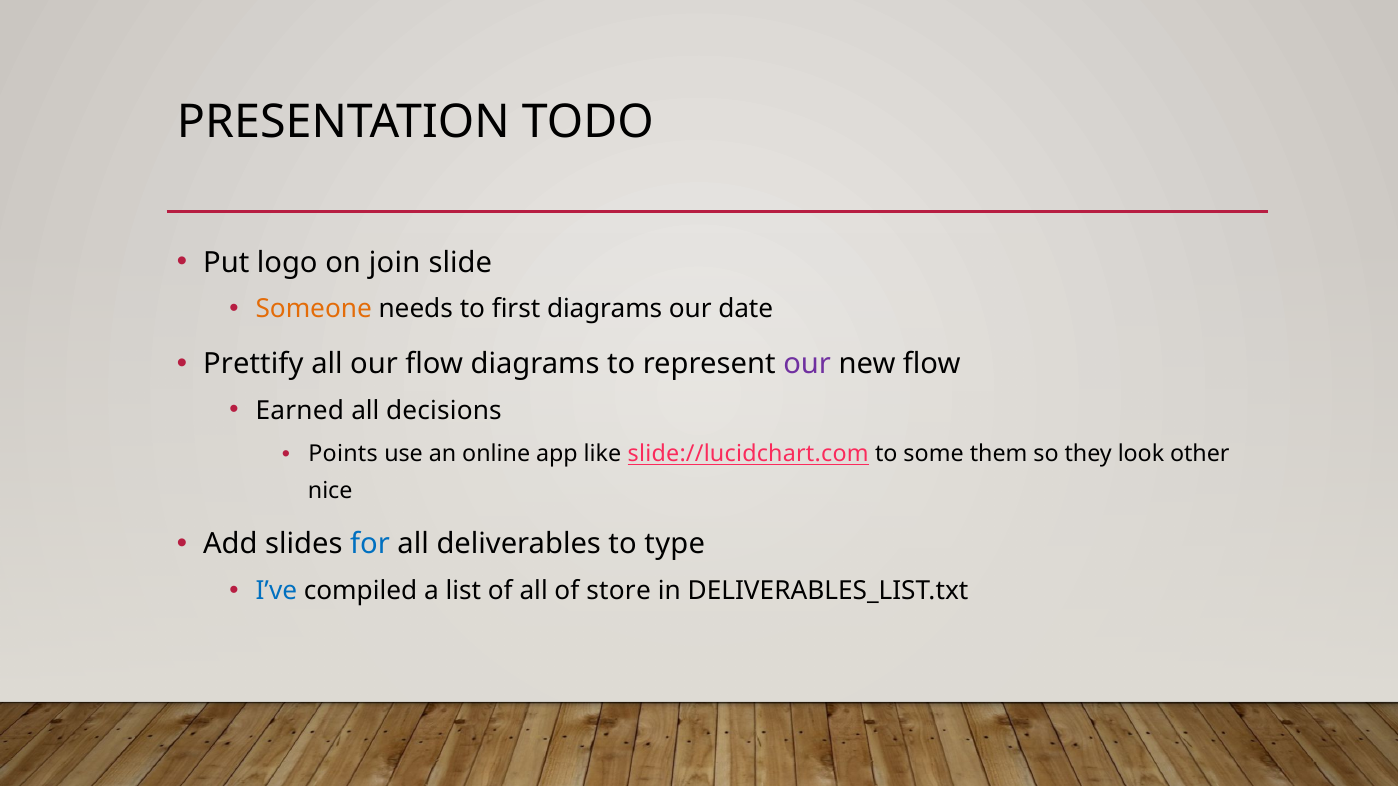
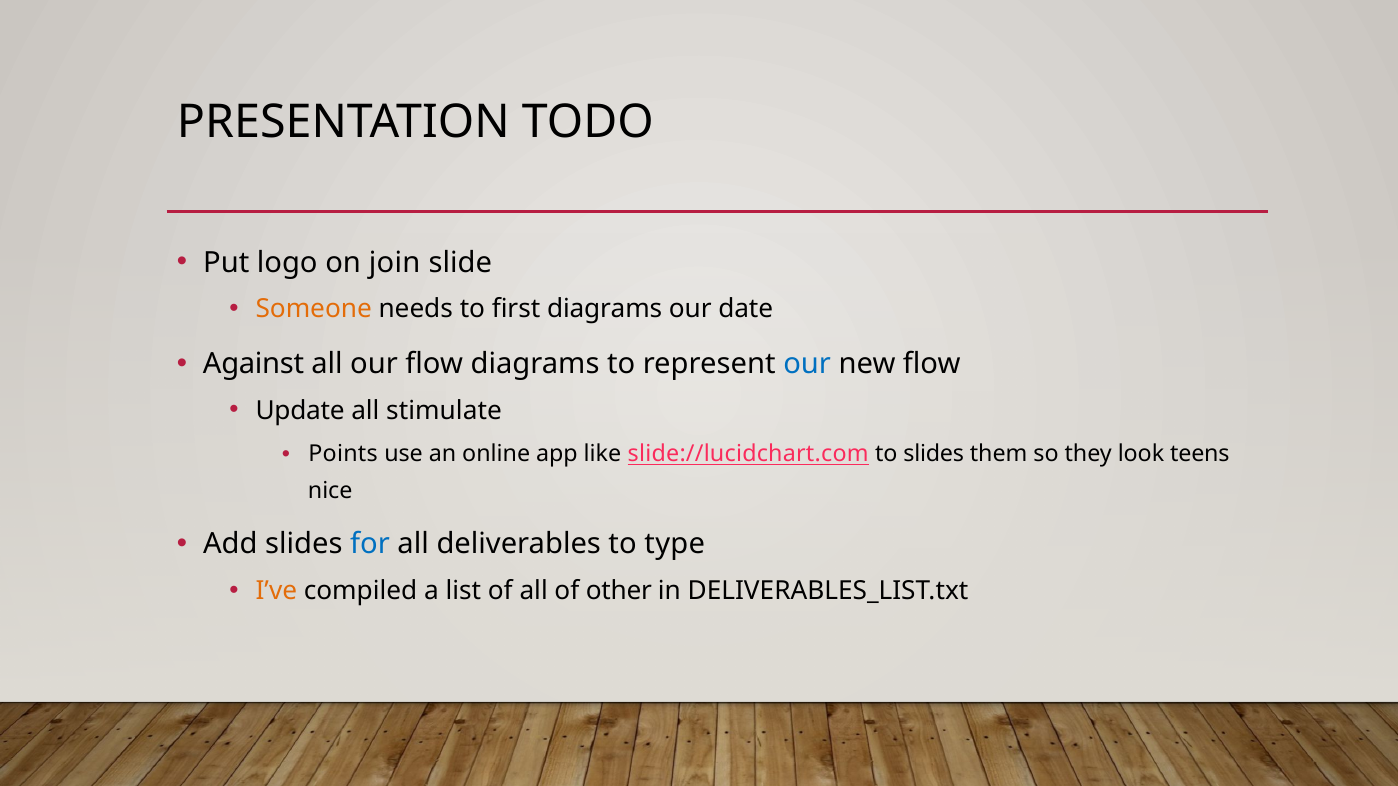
Prettify: Prettify -> Against (254, 364)
our colour: purple -> blue (807, 364)
Earned: Earned -> Update (300, 411)
decisions: decisions -> stimulate (444, 411)
to some: some -> slides (934, 454)
other: other -> teens (1200, 454)
I’ve colour: blue -> orange (276, 591)
store: store -> other (619, 591)
